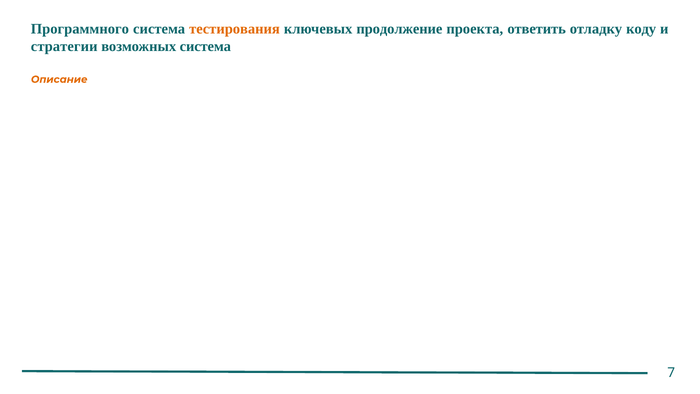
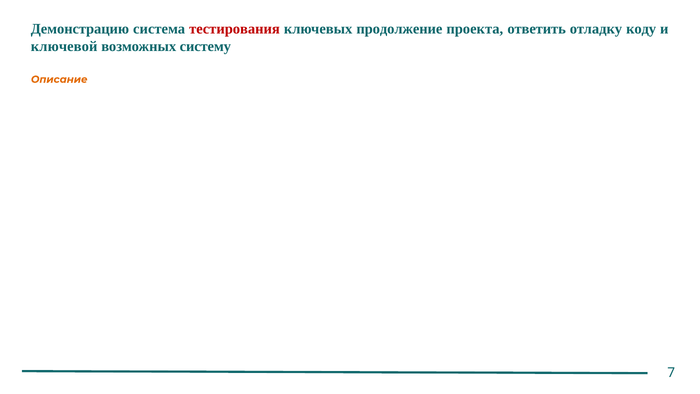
Программного: Программного -> Демонстрацию (80, 29)
тестирования colour: orange -> red (235, 29)
стратегии: стратегии -> ключевой (64, 47)
возможных система: система -> систему (205, 47)
